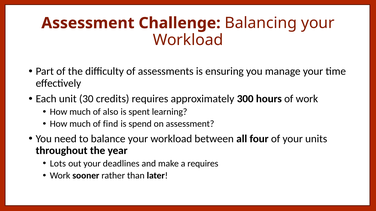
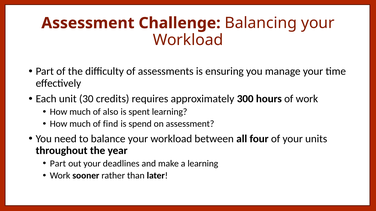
Lots: Lots -> Part (58, 164)
a requires: requires -> learning (203, 164)
